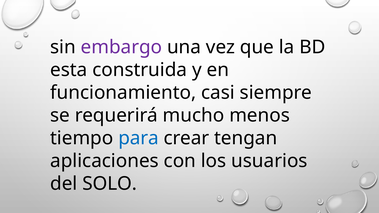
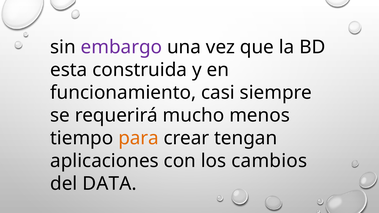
para colour: blue -> orange (139, 138)
usuarios: usuarios -> cambios (269, 161)
SOLO: SOLO -> DATA (109, 184)
